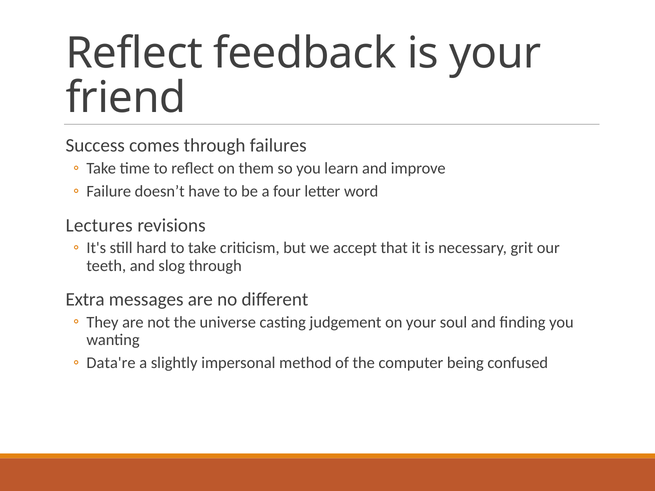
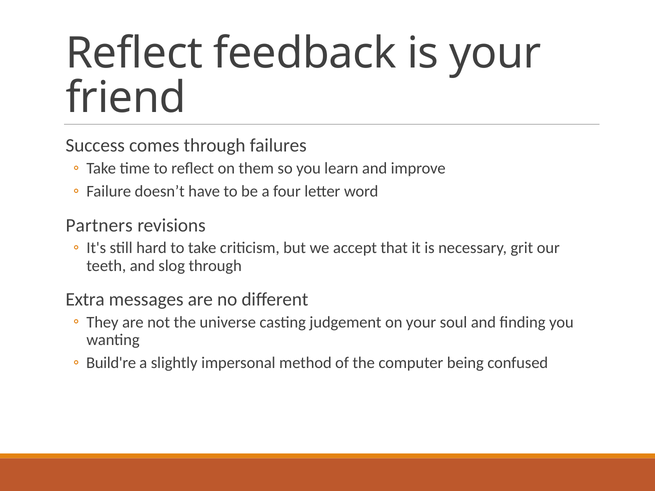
Lectures: Lectures -> Partners (99, 225)
Data're: Data're -> Build're (111, 363)
